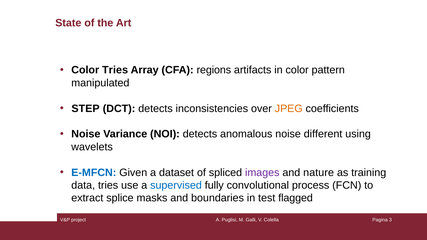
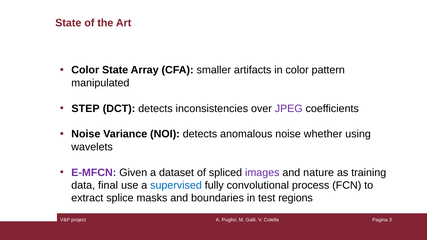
Color Tries: Tries -> State (115, 70)
regions: regions -> smaller (214, 70)
JPEG colour: orange -> purple (289, 109)
different: different -> whether (323, 134)
E-MFCN colour: blue -> purple (94, 173)
data tries: tries -> final (108, 185)
flagged: flagged -> regions (296, 198)
